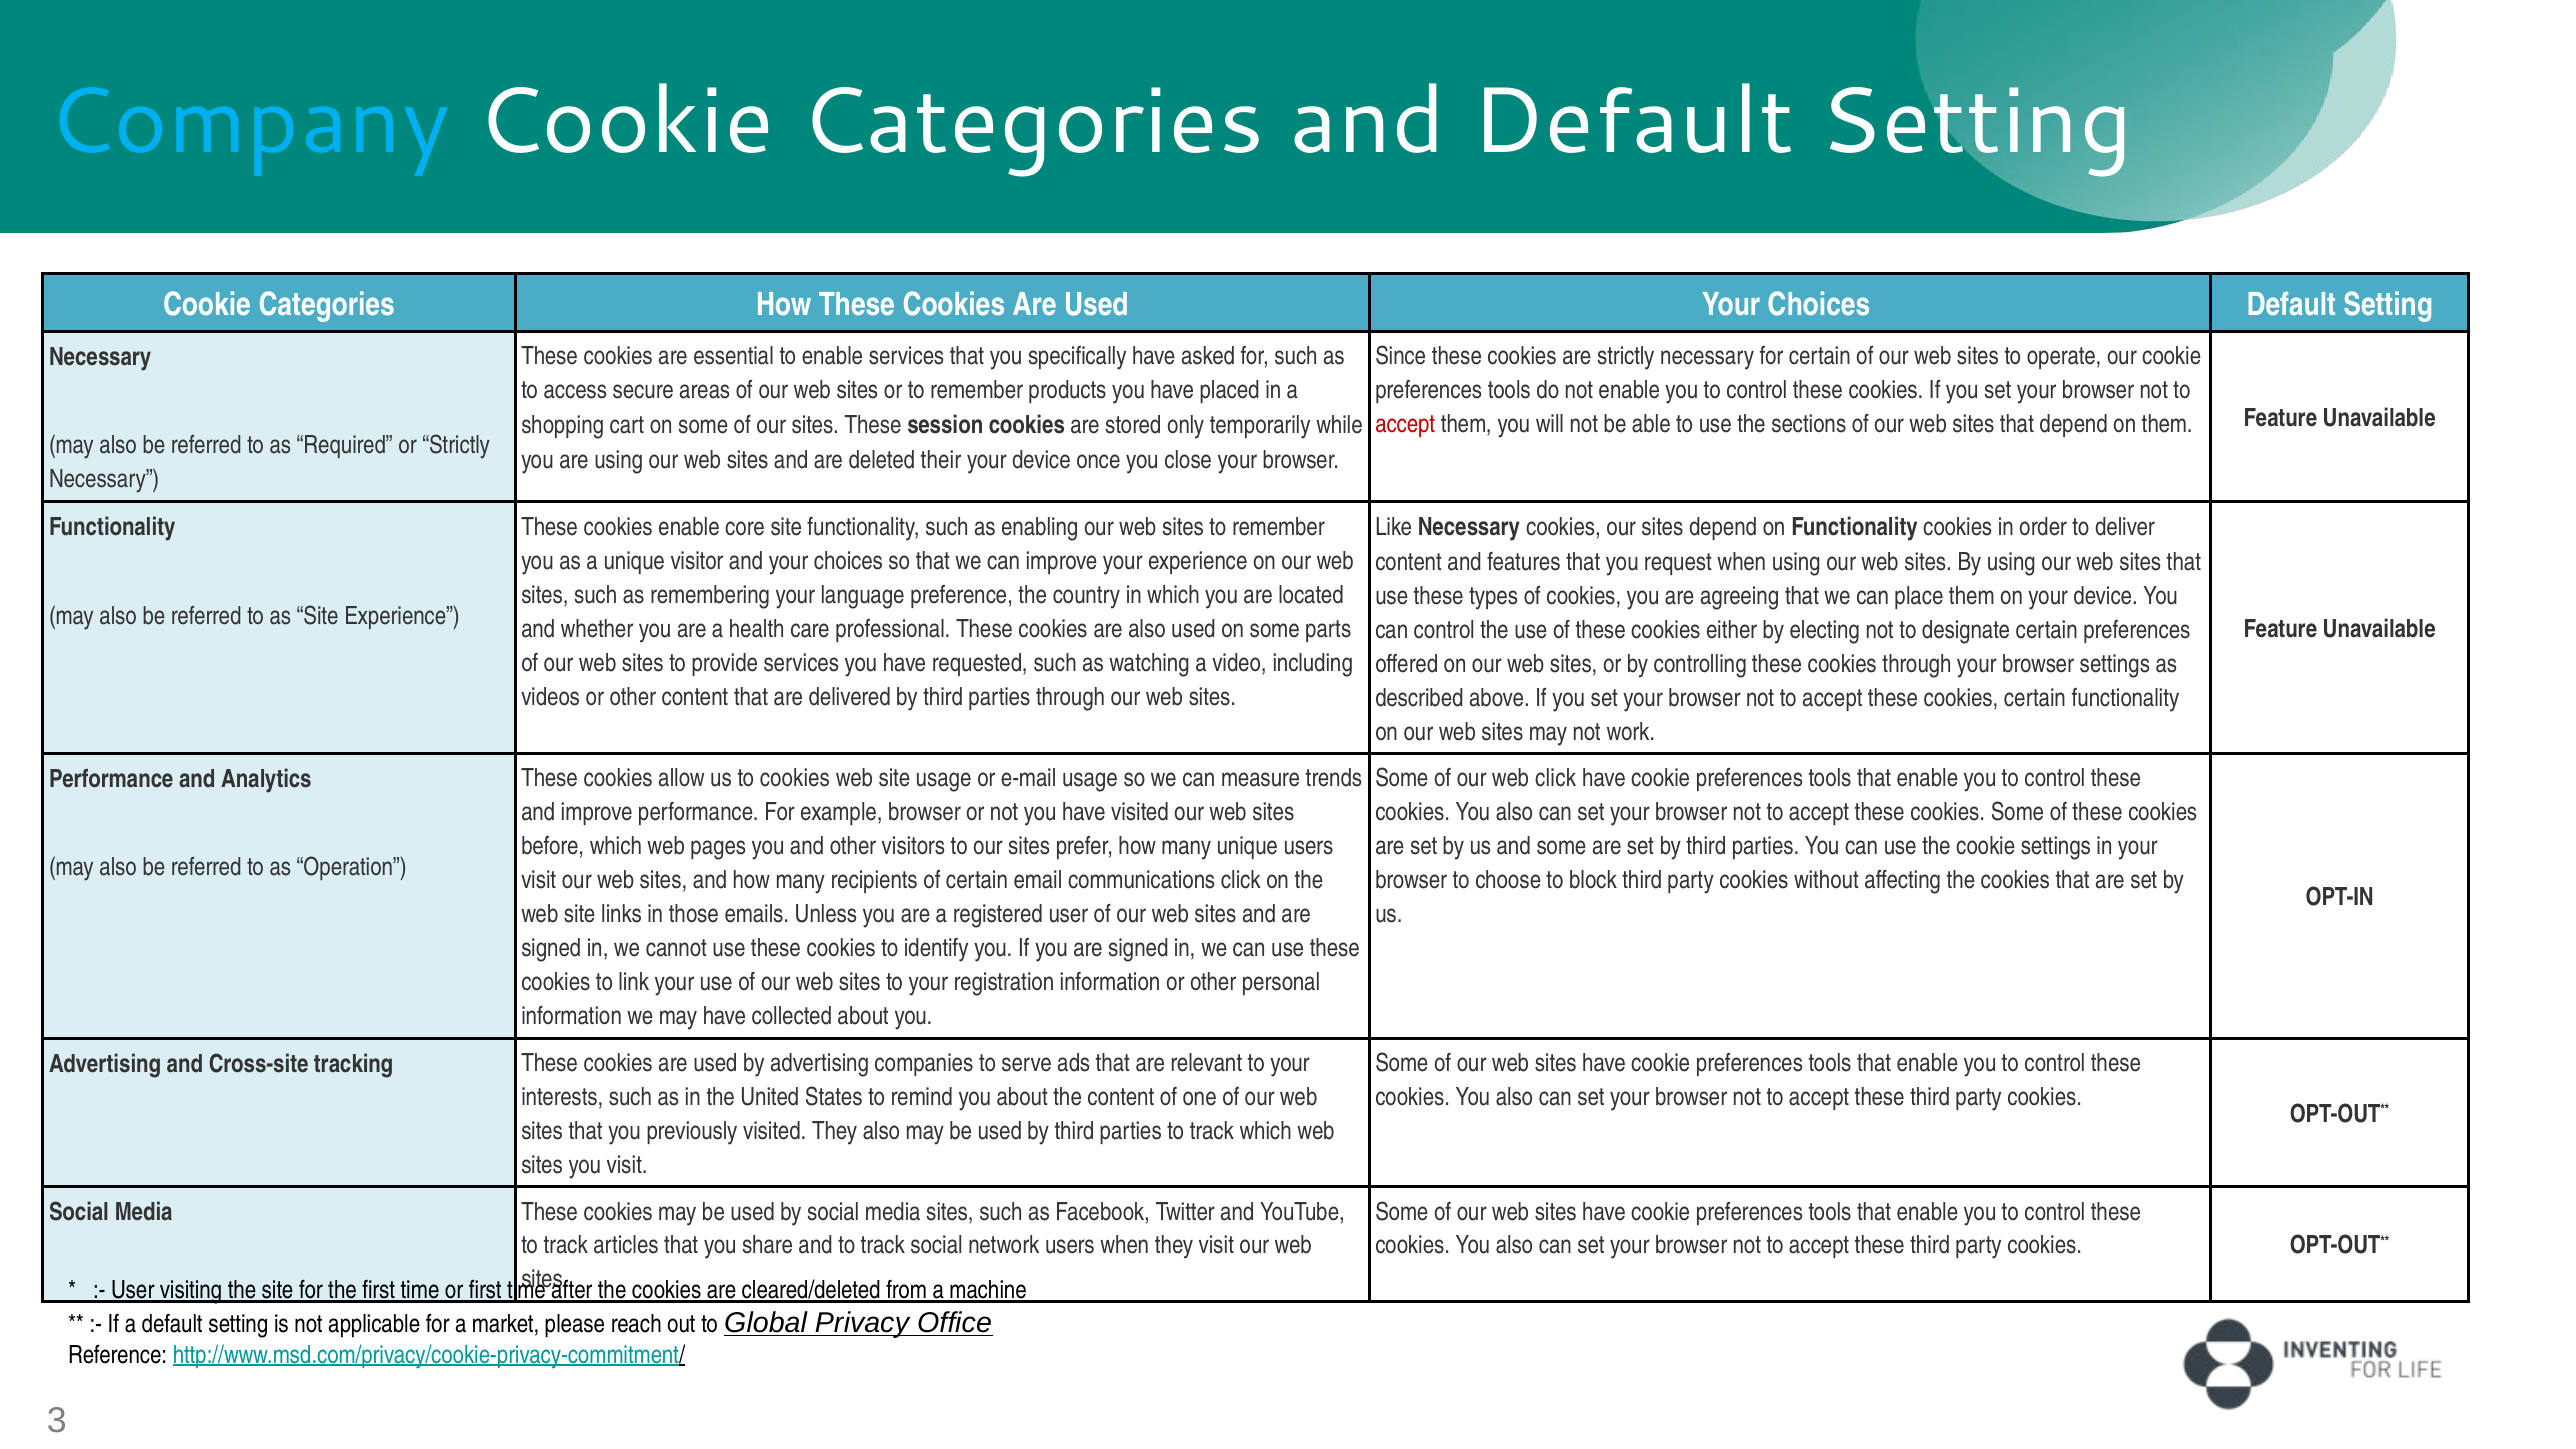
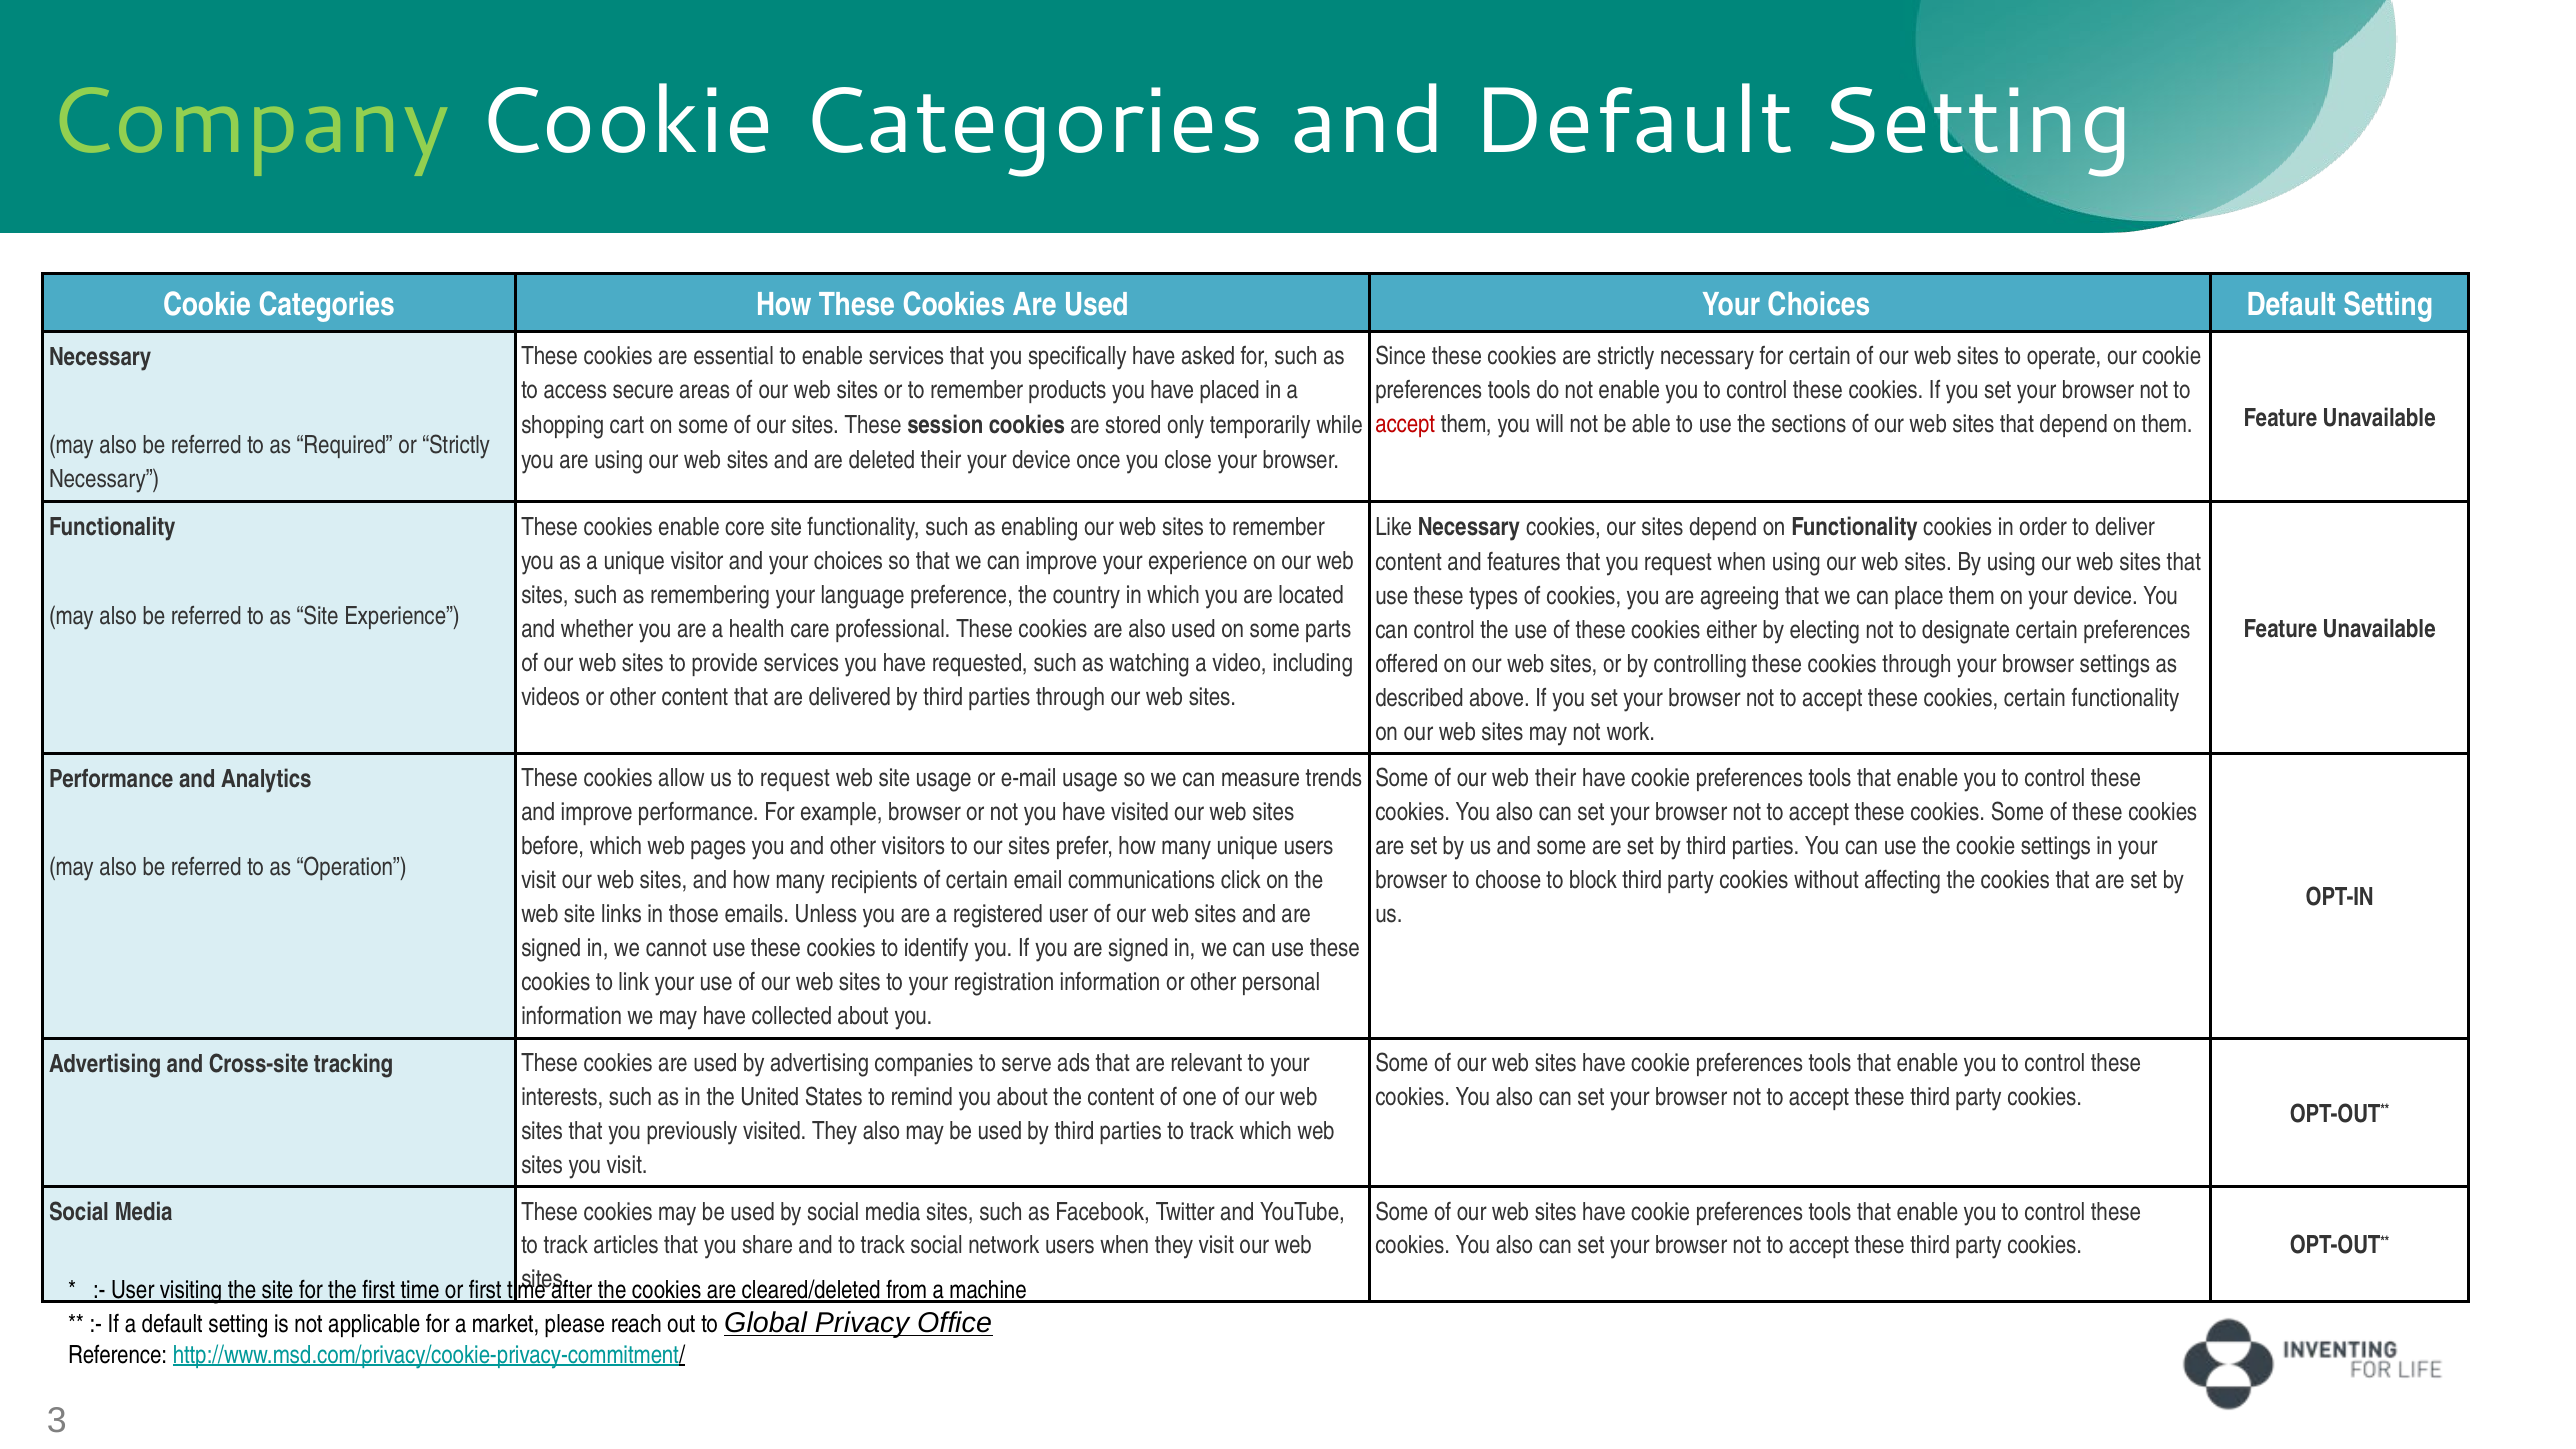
Company colour: light blue -> light green (249, 121)
to cookies: cookies -> request (795, 778)
web click: click -> their (1556, 778)
